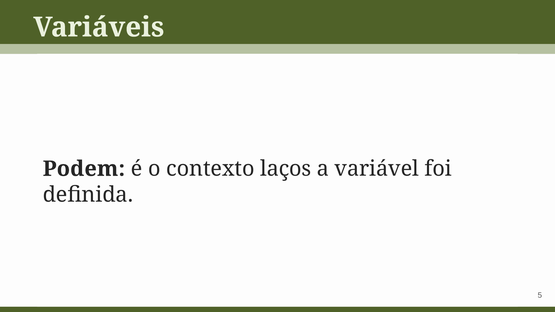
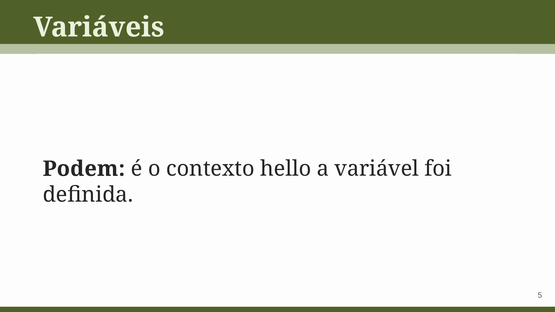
laços: laços -> hello (286, 169)
